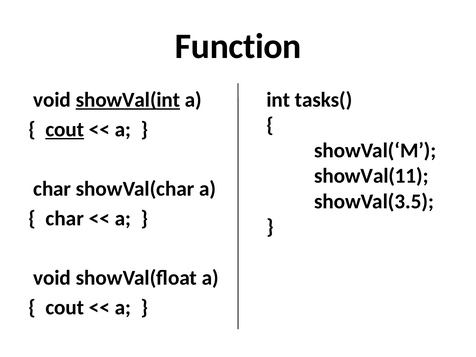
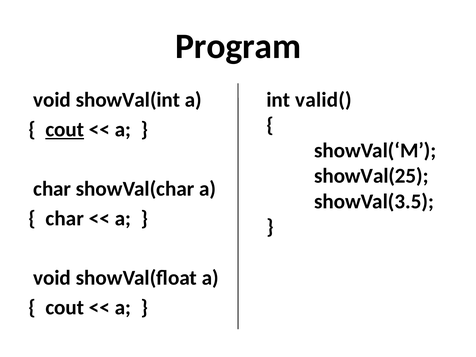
Function: Function -> Program (238, 47)
tasks(: tasks( -> valid( (324, 100)
showVal(int underline: present -> none (128, 100)
showVal(11: showVal(11 -> showVal(25 (371, 176)
